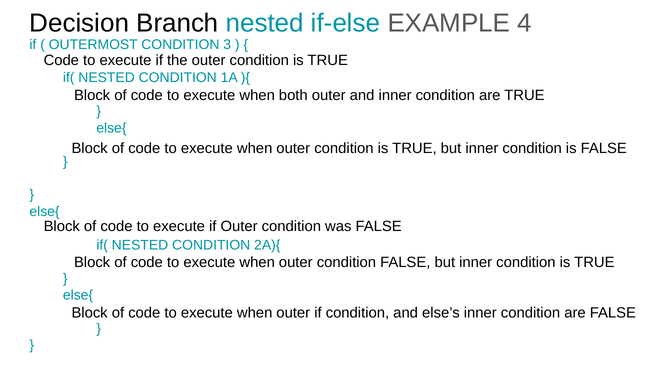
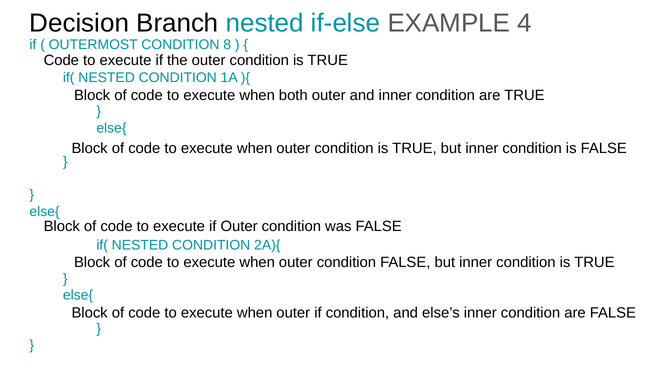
3: 3 -> 8 (227, 44)
